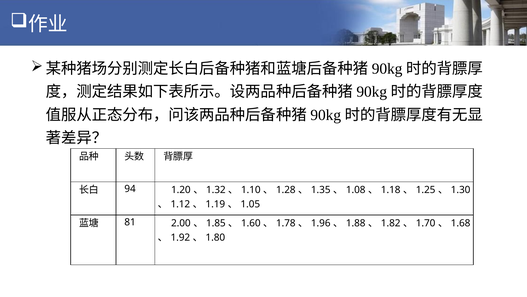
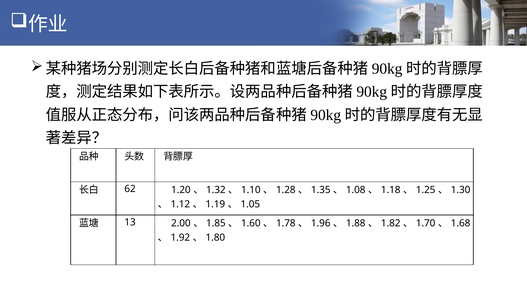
94: 94 -> 62 (130, 189)
81: 81 -> 13 (130, 222)
